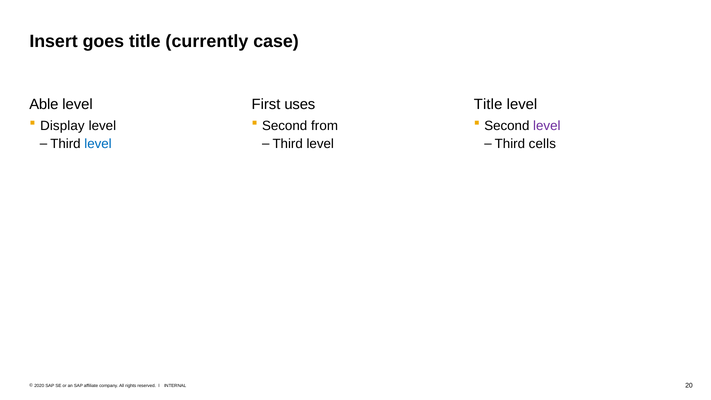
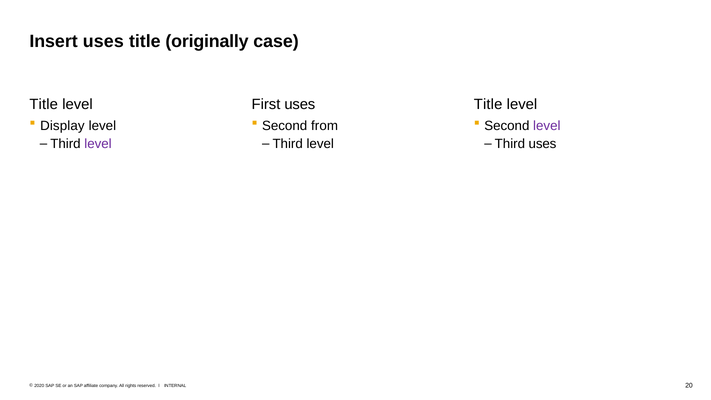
Insert goes: goes -> uses (103, 41)
currently: currently -> originally (207, 41)
Able: Able -> Title (44, 104)
level colour: blue -> purple (98, 144)
Third cells: cells -> uses (542, 144)
